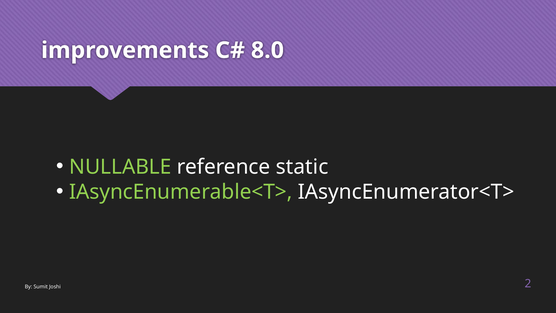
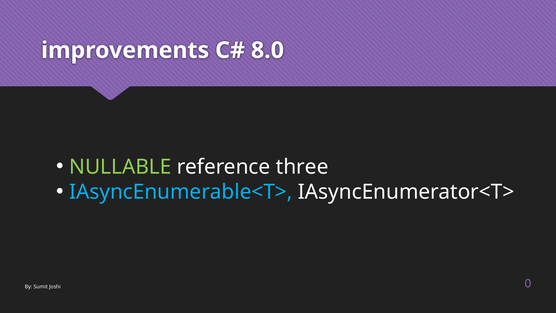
static: static -> three (302, 167)
IAsyncEnumerable<T> colour: light green -> light blue (181, 192)
2: 2 -> 0 (528, 284)
